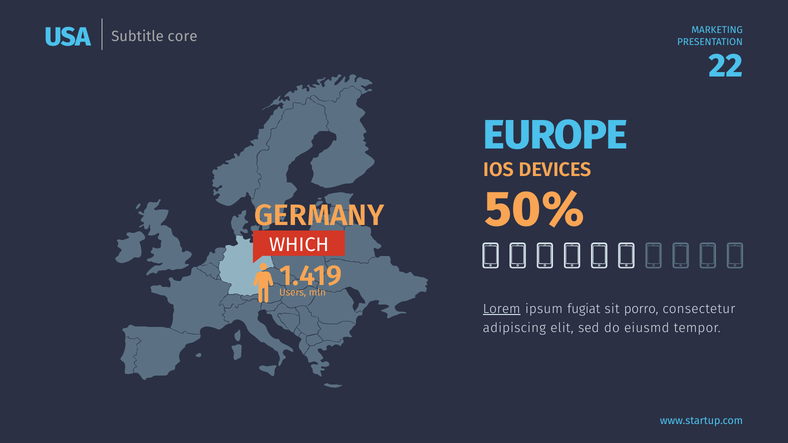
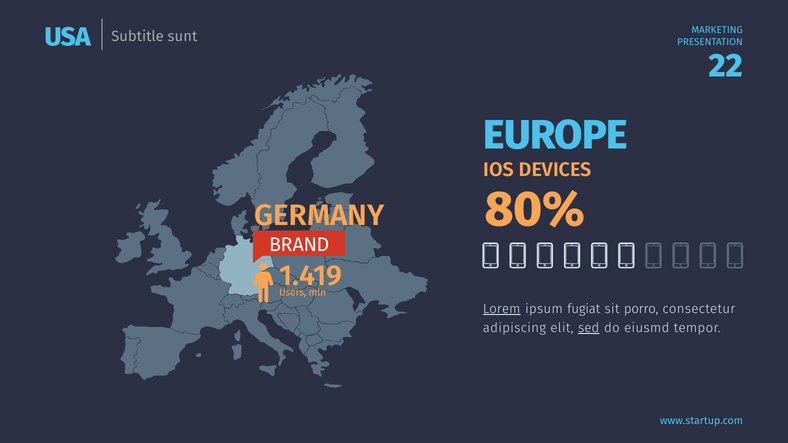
core: core -> sunt (183, 36)
50%: 50% -> 80% (535, 210)
WHICH: WHICH -> BRAND (299, 245)
sed underline: none -> present (589, 328)
